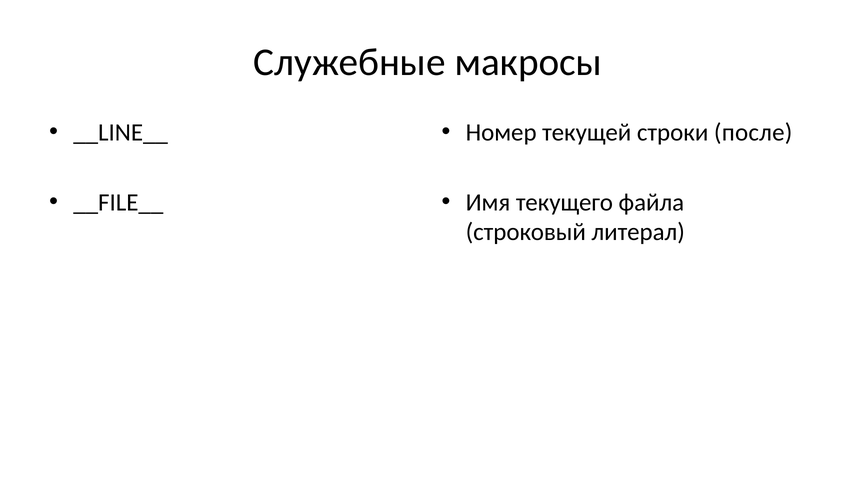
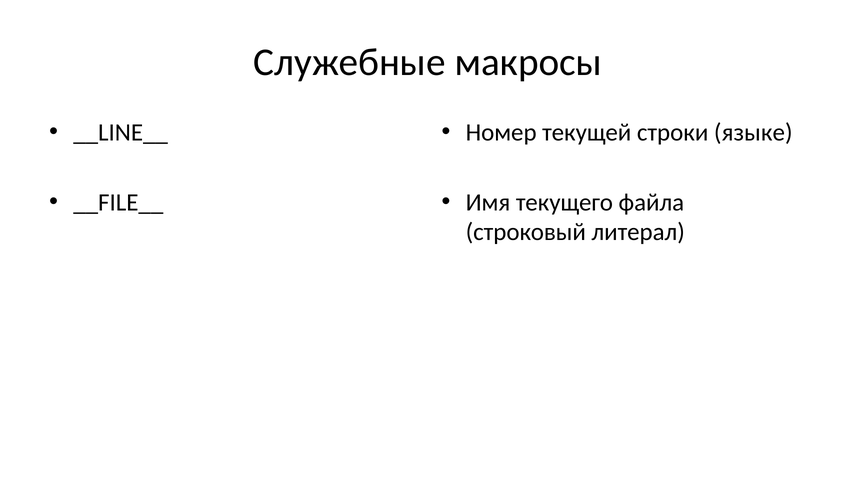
после: после -> языке (753, 132)
